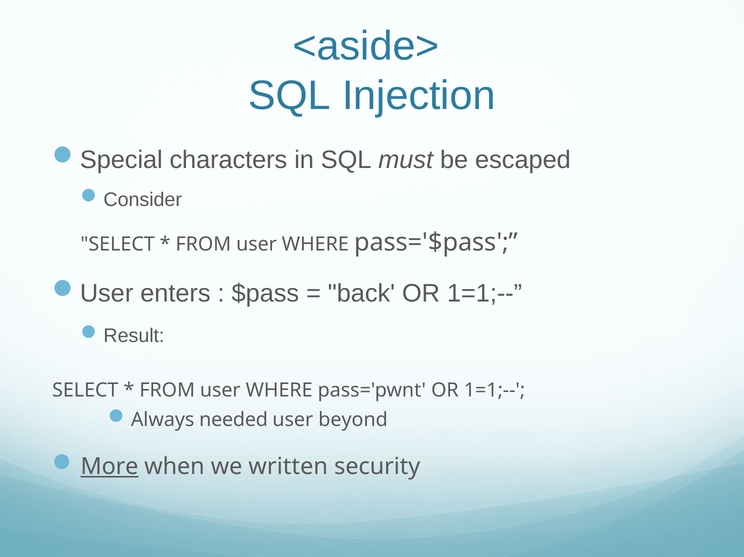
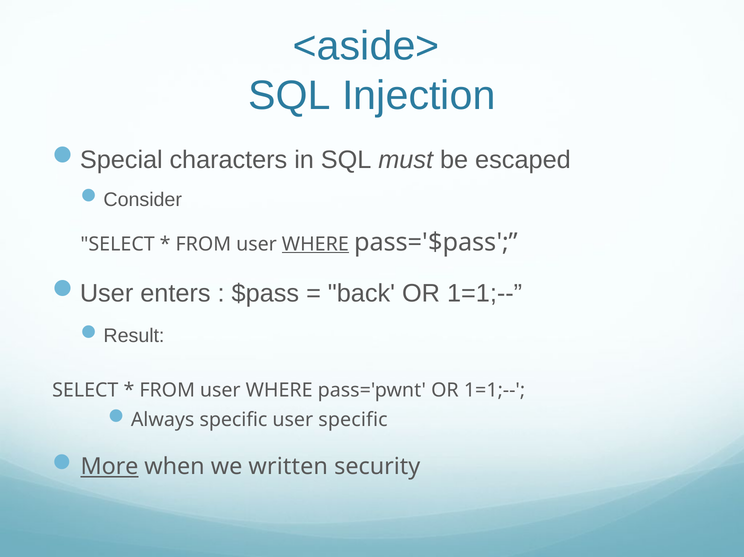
WHERE underline: none -> present (315, 244)
Always needed: needed -> specific (233, 420)
user beyond: beyond -> specific (353, 420)
